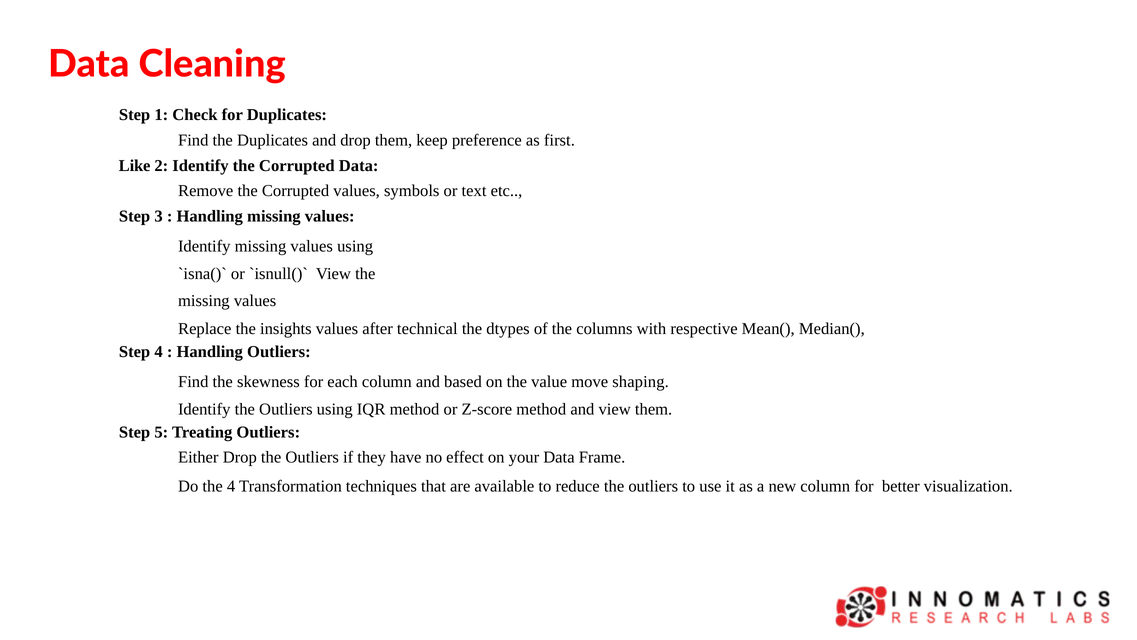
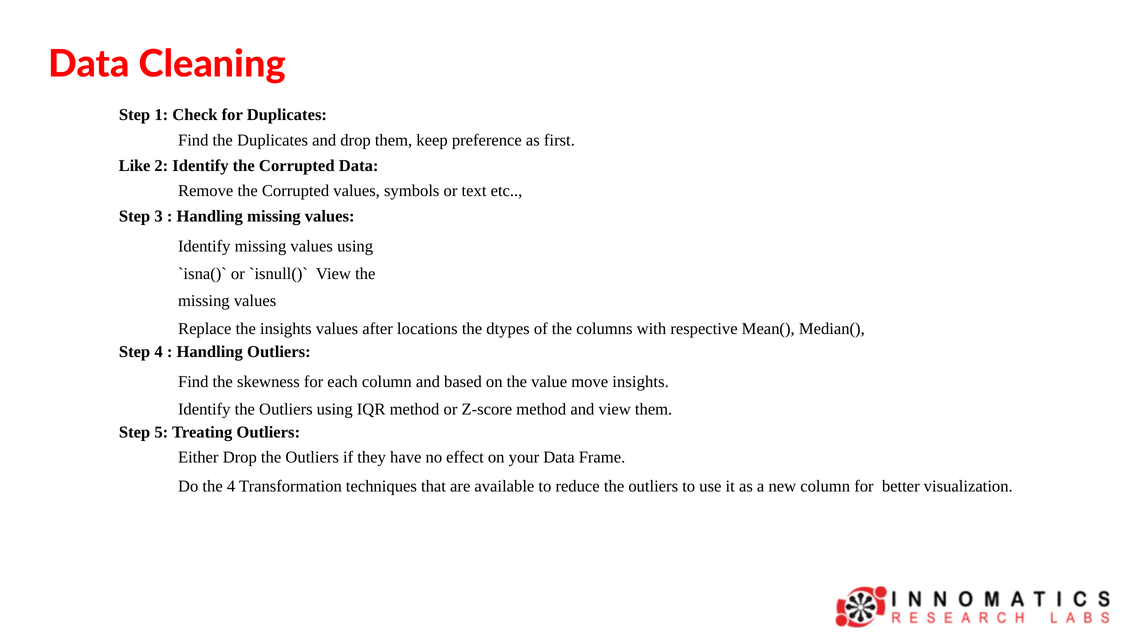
technical: technical -> locations (427, 328)
move shaping: shaping -> insights (641, 381)
